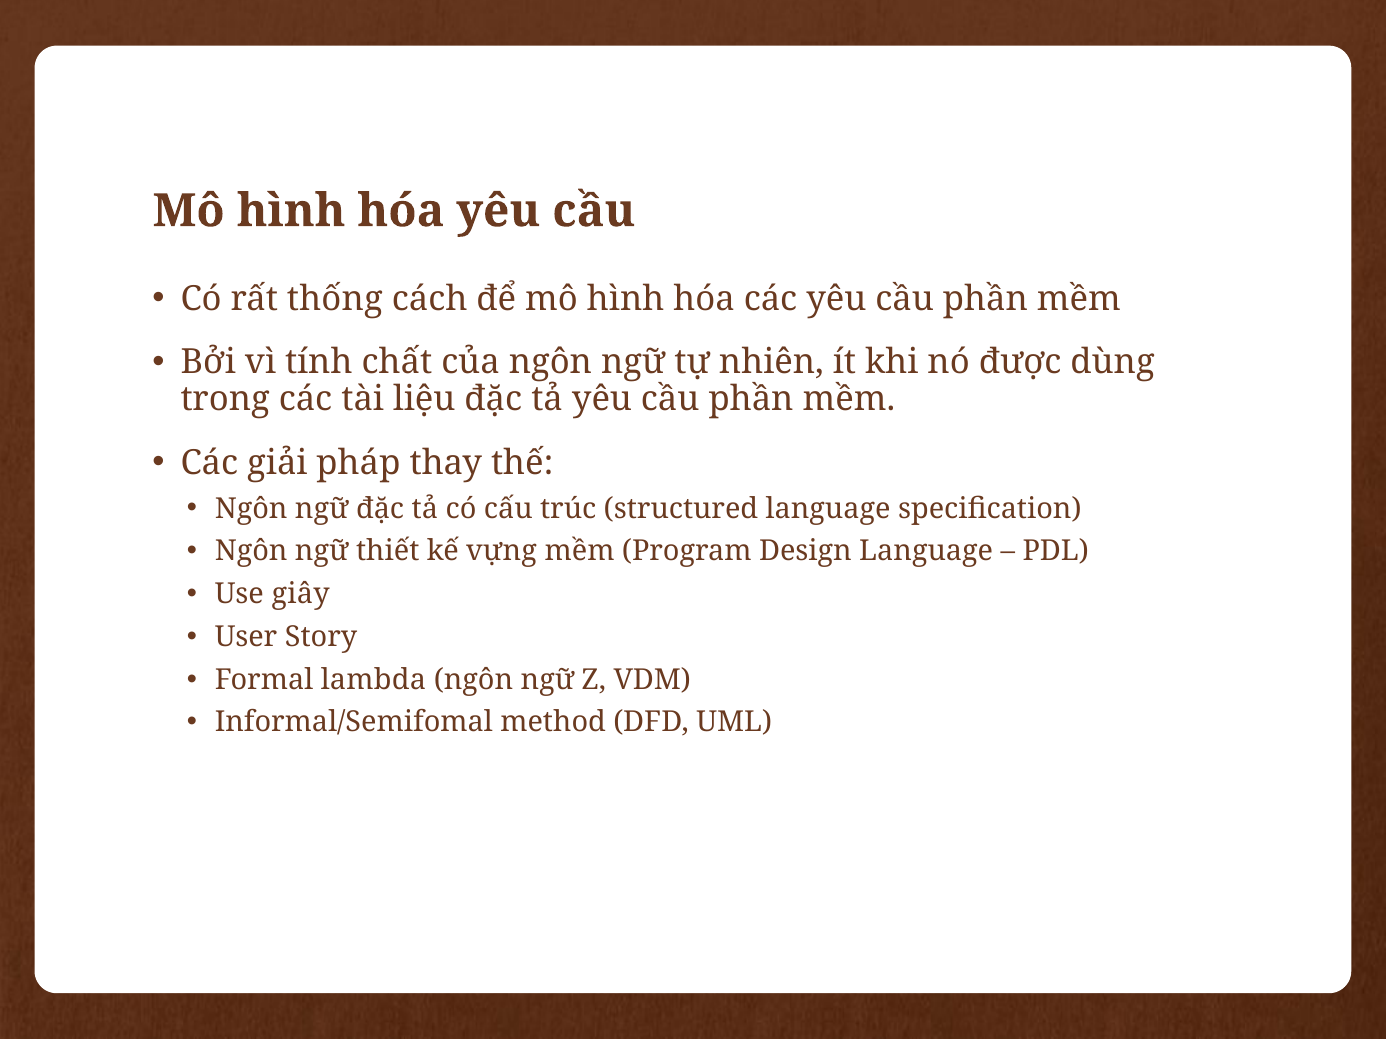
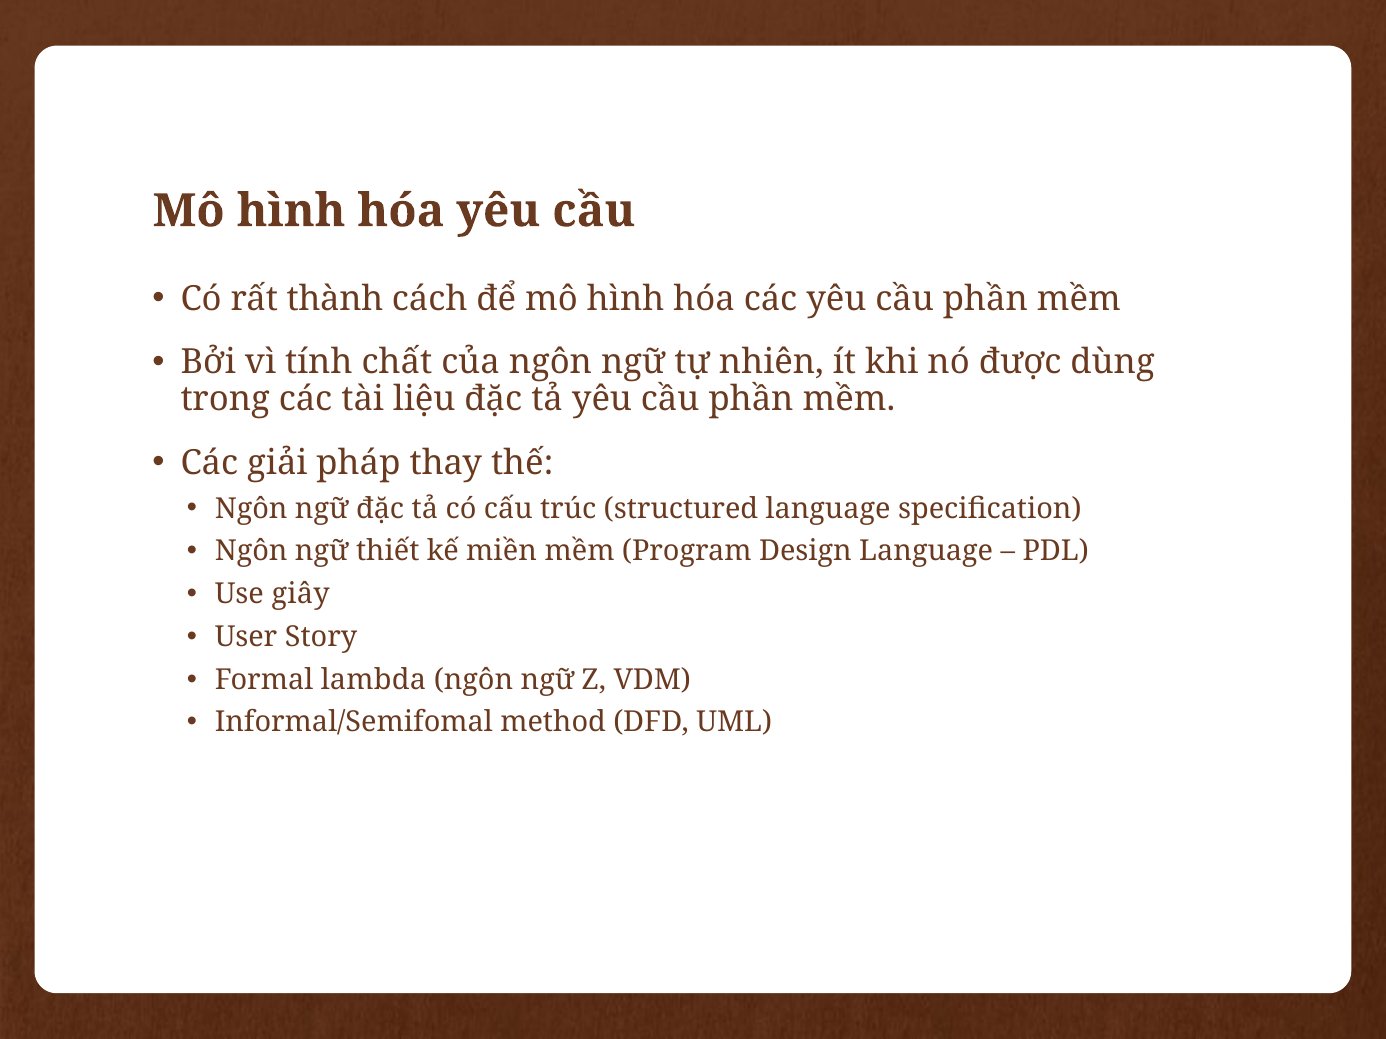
thống: thống -> thành (335, 299)
vựng: vựng -> miền (502, 552)
